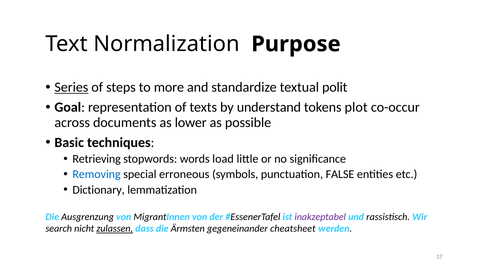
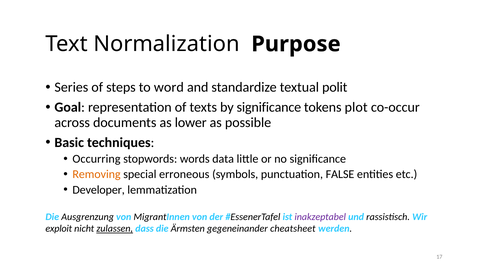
Series underline: present -> none (71, 87)
more: more -> word (169, 87)
by understand: understand -> significance (269, 108)
Retrieving: Retrieving -> Occurring (96, 159)
load: load -> data (223, 159)
Removing colour: blue -> orange (97, 175)
Dictionary: Dictionary -> Developer (99, 190)
search: search -> exploit (59, 229)
